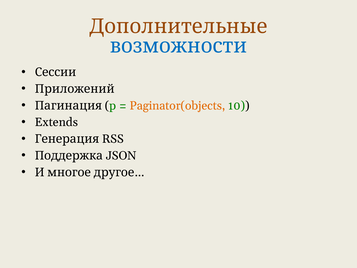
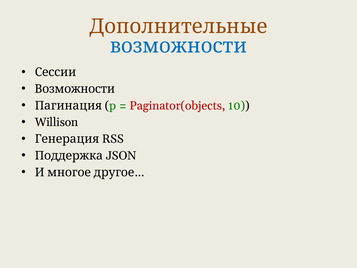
Приложений: Приложений -> Возможности (75, 89)
Paginator(objects colour: orange -> red (177, 106)
Extends: Extends -> Willison (56, 122)
